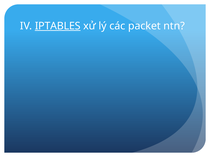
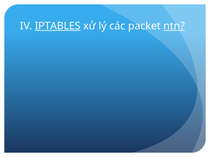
ntn underline: none -> present (174, 26)
